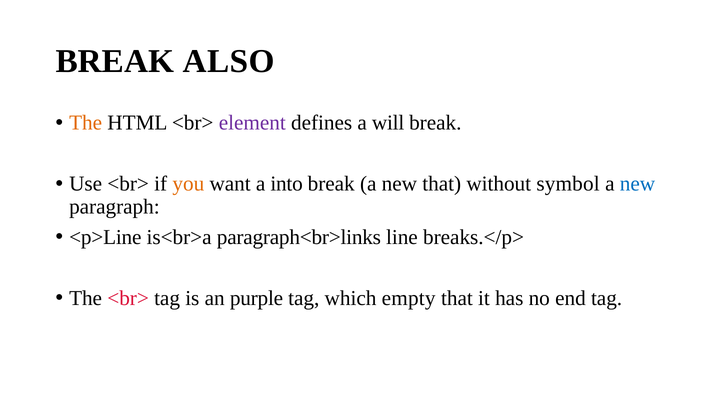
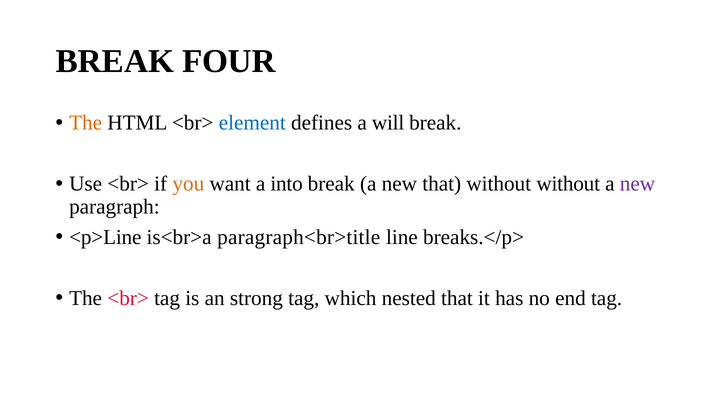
ALSO: ALSO -> FOUR (229, 61)
element colour: purple -> blue (252, 123)
without symbol: symbol -> without (568, 184)
new colour: blue -> purple (638, 184)
paragraph<br>links: paragraph<br>links -> paragraph<br>title (299, 238)
purple: purple -> strong (256, 299)
empty: empty -> nested (409, 299)
